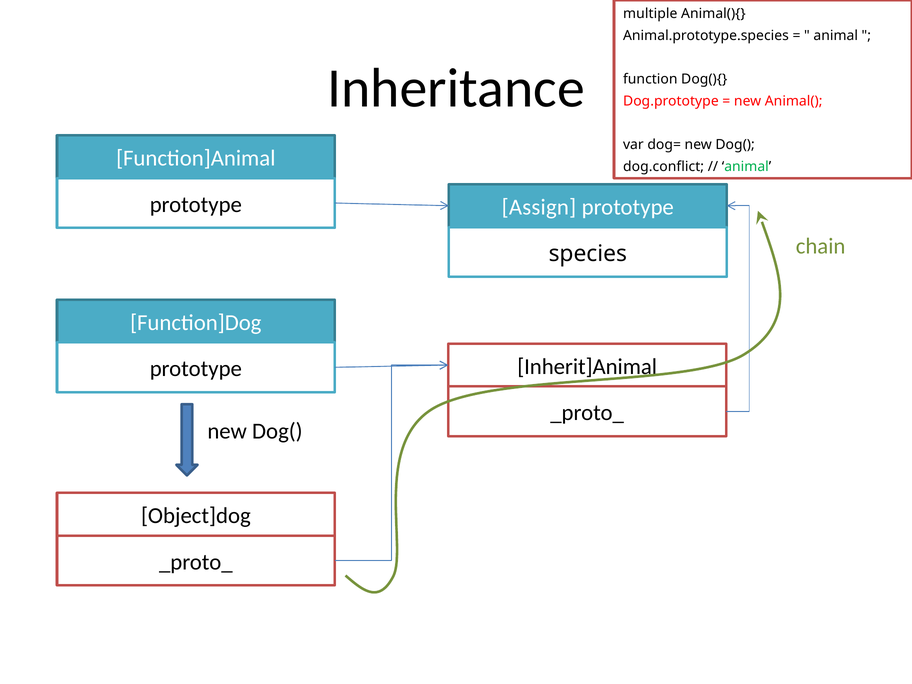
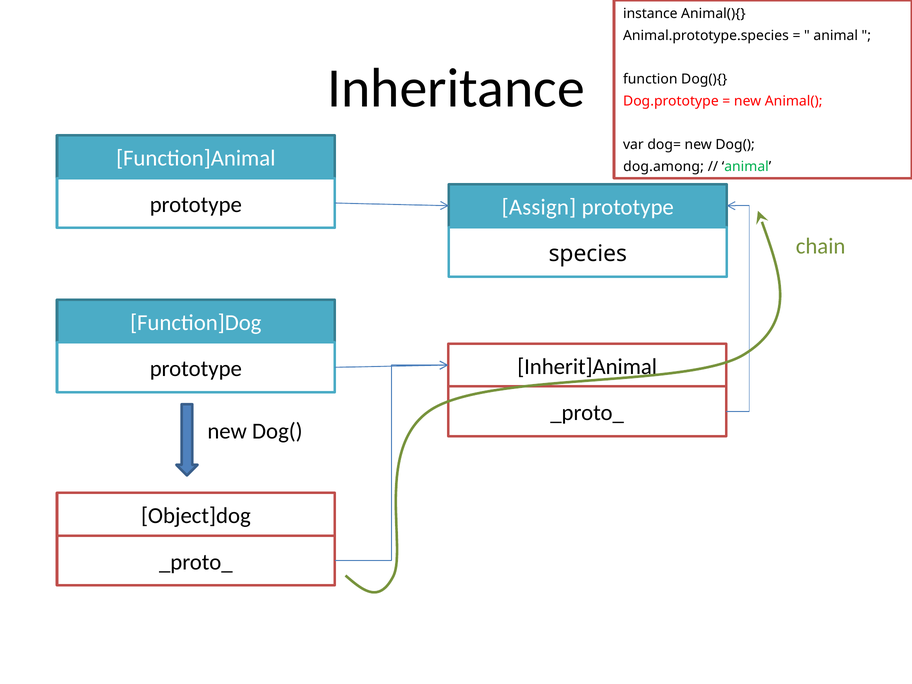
multiple: multiple -> instance (650, 14)
dog.conflict: dog.conflict -> dog.among (664, 166)
